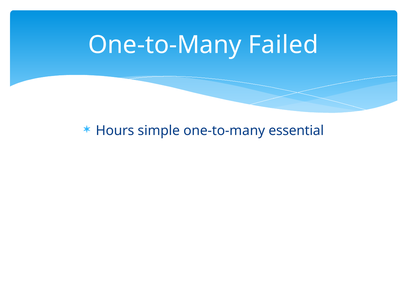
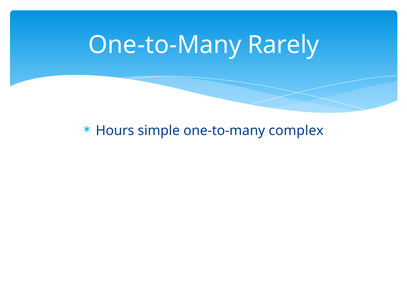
Failed: Failed -> Rarely (283, 45)
essential: essential -> complex (296, 130)
